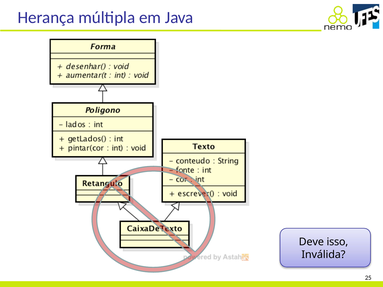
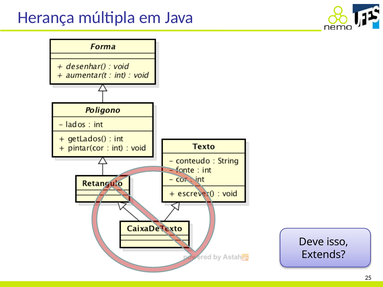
Inválida: Inválida -> Extends (323, 255)
